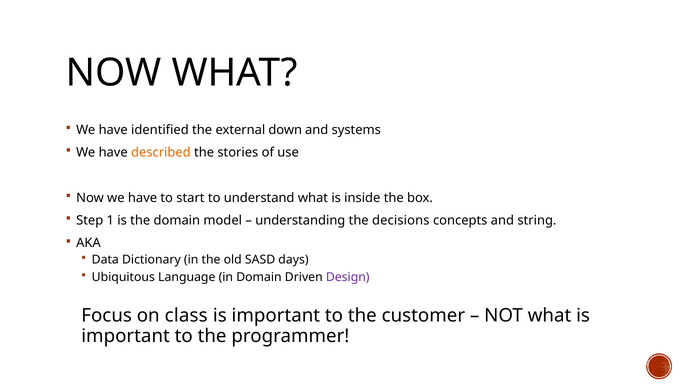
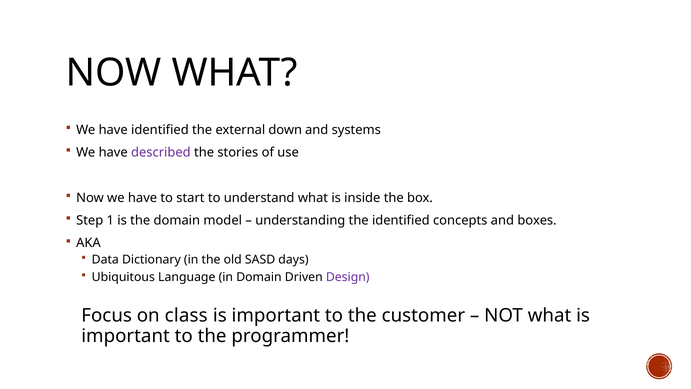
described colour: orange -> purple (161, 152)
the decisions: decisions -> identified (401, 220)
string: string -> boxes (537, 220)
